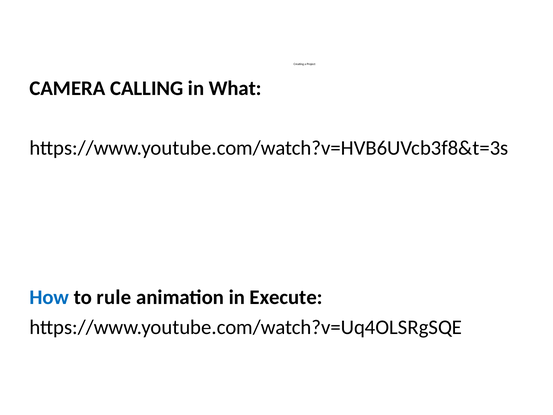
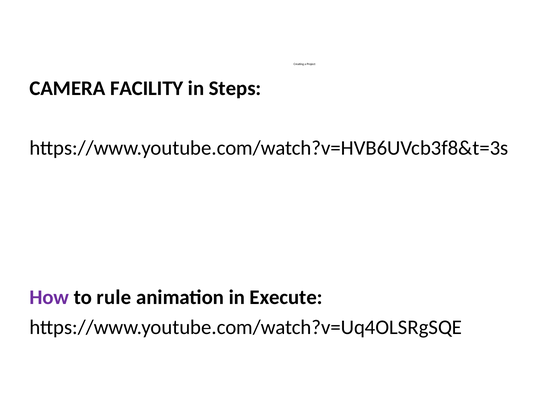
CALLING: CALLING -> FACILITY (147, 88)
What: What -> Steps (235, 88)
How colour: blue -> purple (49, 297)
